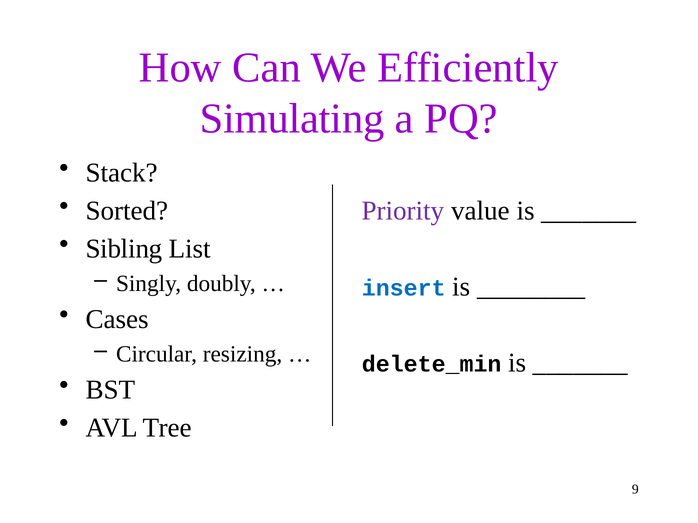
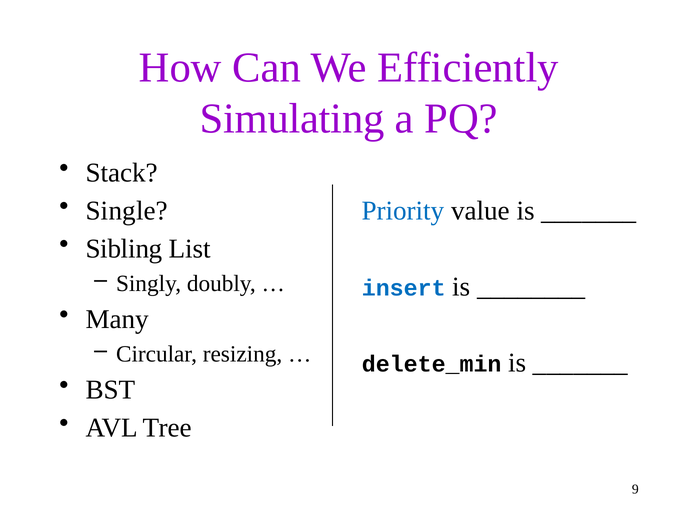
Sorted: Sorted -> Single (127, 211)
Priority colour: purple -> blue (403, 211)
Cases: Cases -> Many (117, 320)
